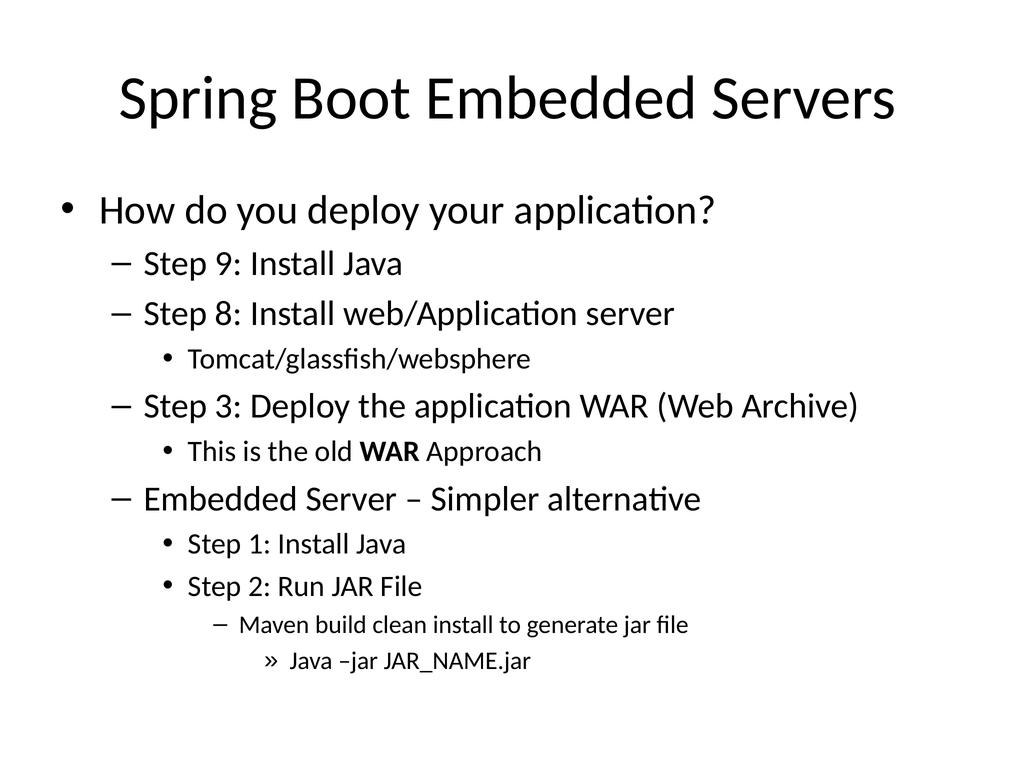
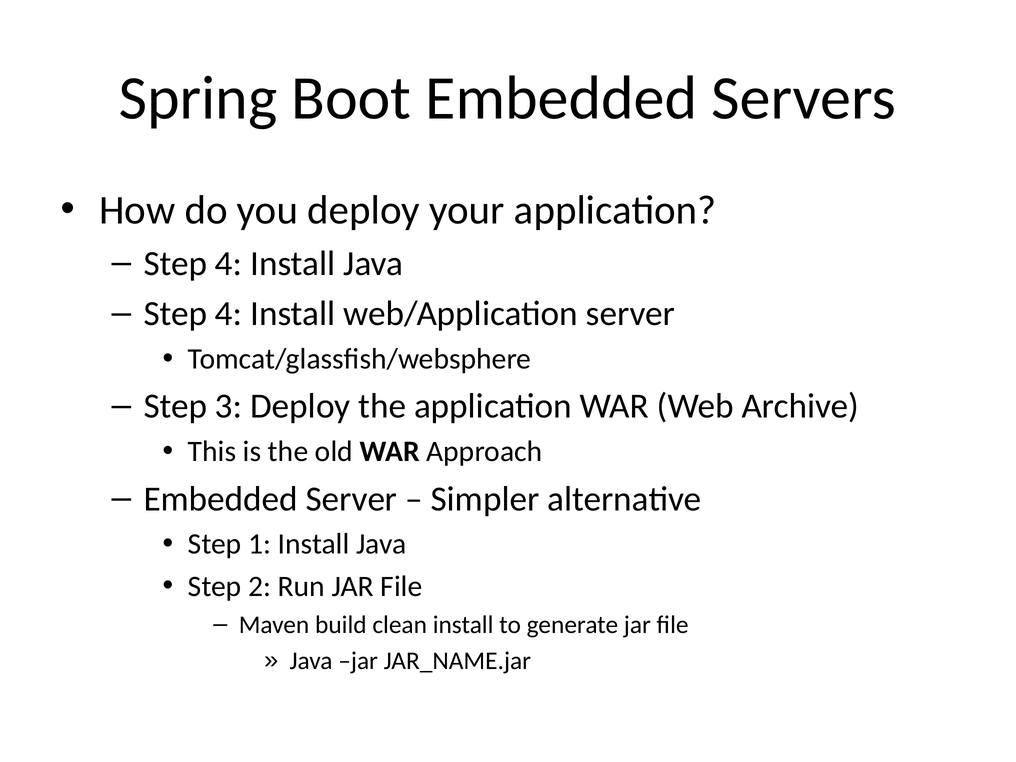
9: 9 -> 4 (229, 264)
8: 8 -> 4 (229, 314)
